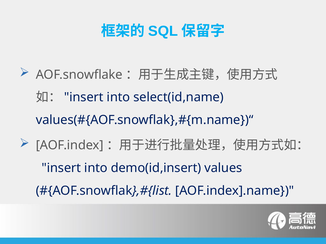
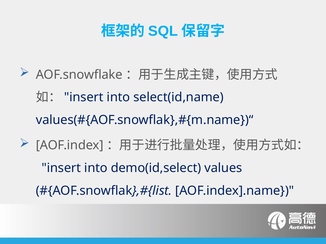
demo(id,insert: demo(id,insert -> demo(id,select (156, 168)
